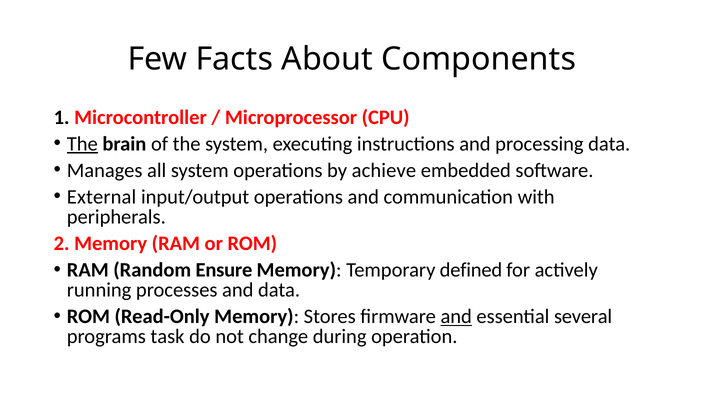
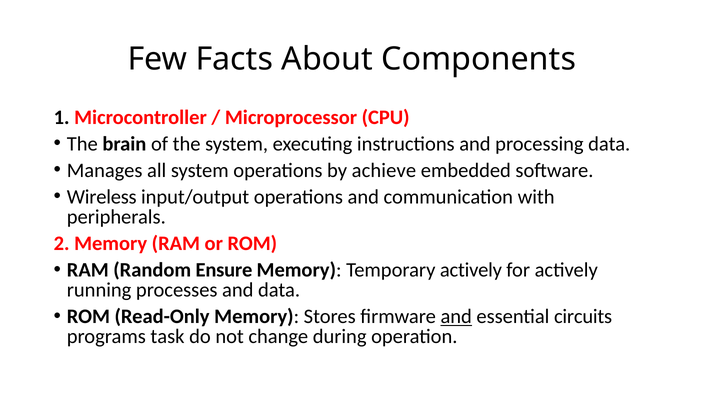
The underline: present -> none (82, 144)
External: External -> Wireless (102, 197)
Temporary defined: defined -> actively (471, 270)
several: several -> circuits (583, 317)
